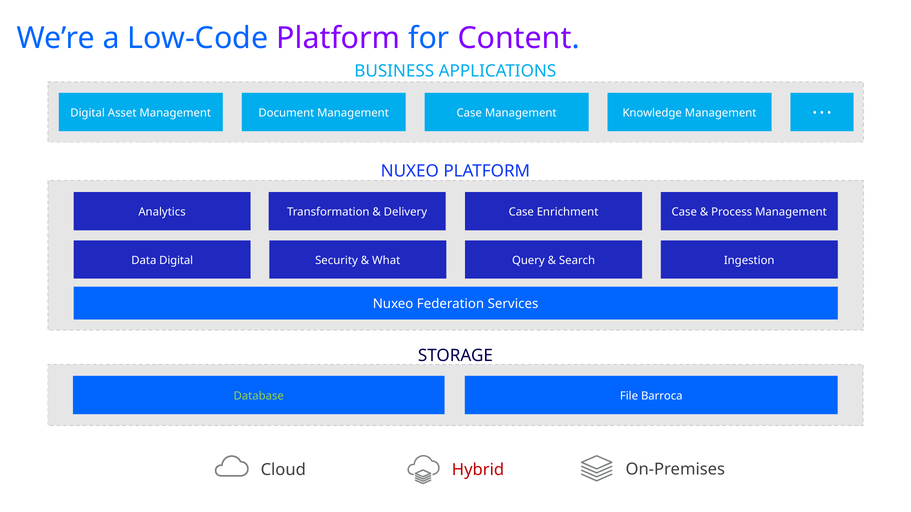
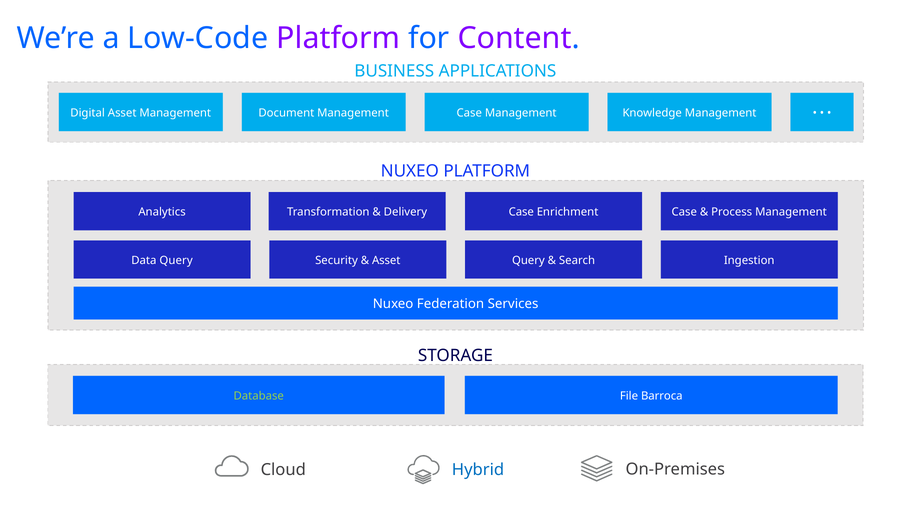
Data Digital: Digital -> Query (176, 261)
What: What -> Asset (386, 261)
Hybrid colour: red -> blue (478, 470)
